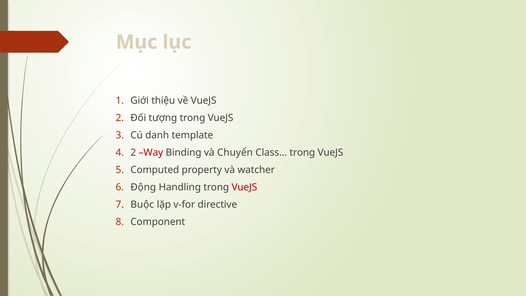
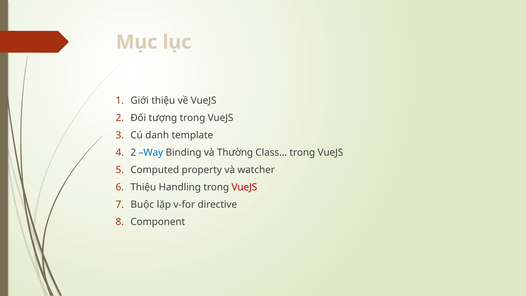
Way colour: red -> blue (151, 153)
Chuyển: Chuyển -> Thường (235, 153)
Động: Động -> Thiệu (143, 187)
